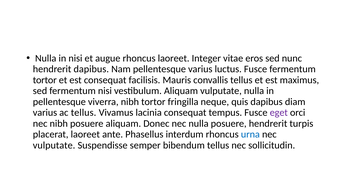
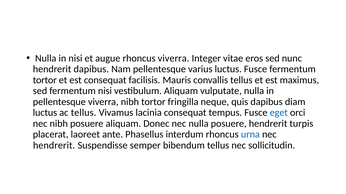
rhoncus laoreet: laoreet -> viverra (174, 58)
varius: varius -> luctus (45, 113)
eget colour: purple -> blue (279, 113)
vulputate: vulputate -> hendrerit (54, 146)
